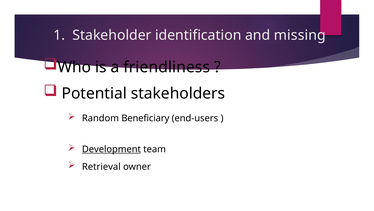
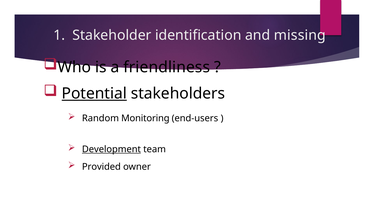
Potential underline: none -> present (94, 93)
Beneficiary: Beneficiary -> Monitoring (145, 118)
Retrieval: Retrieval -> Provided (101, 166)
